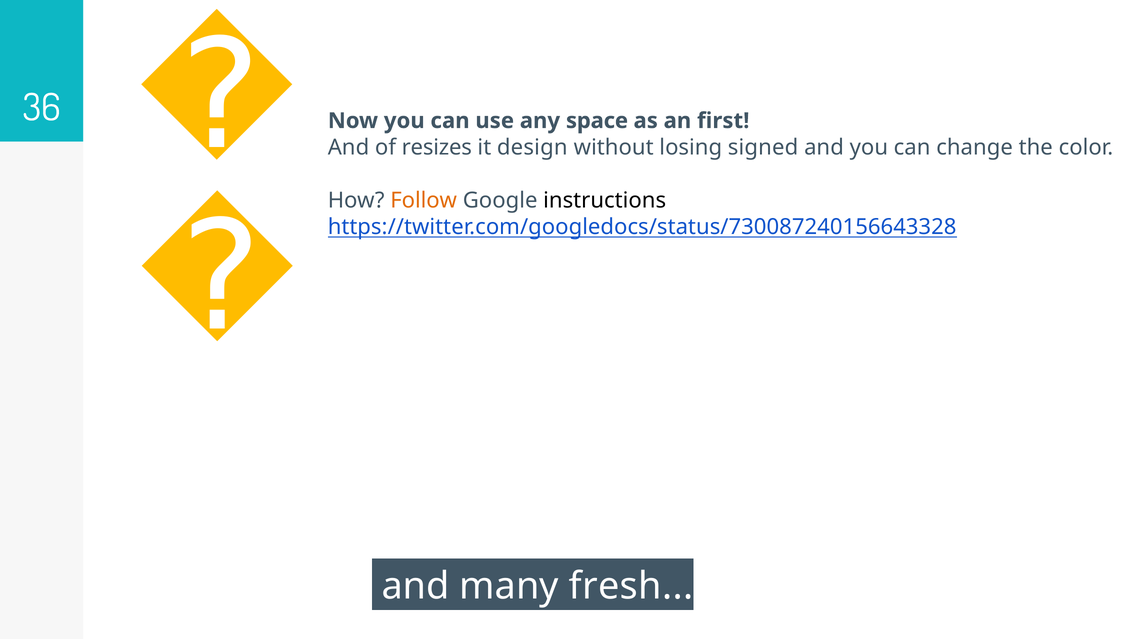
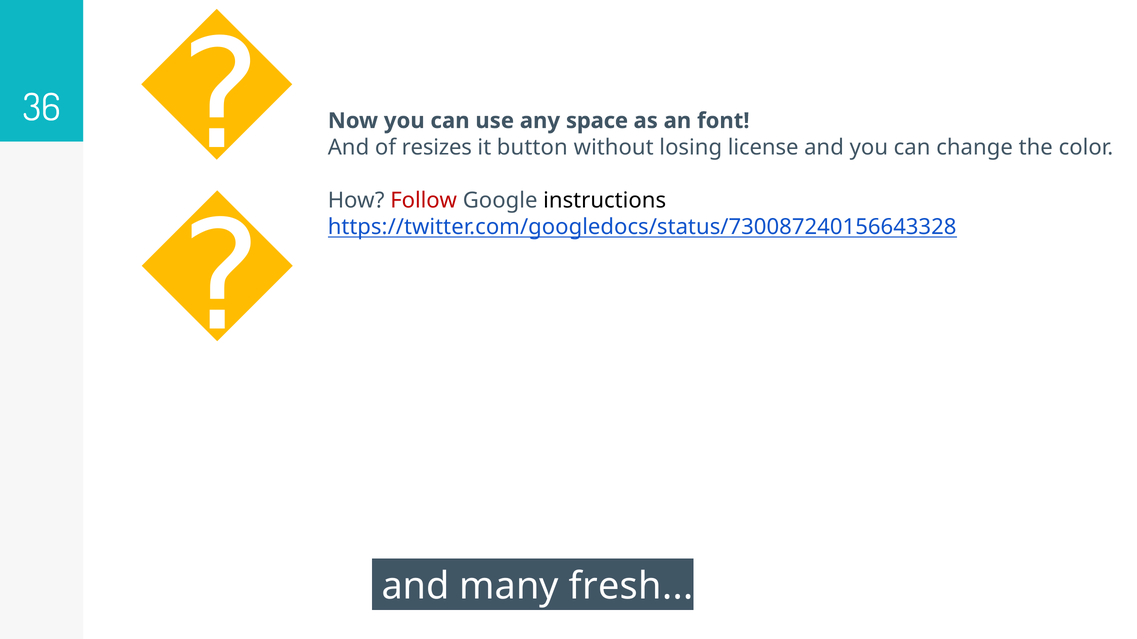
first: first -> font (723, 121)
design: design -> button (532, 147)
signed: signed -> license (763, 147)
Follow colour: orange -> red (424, 200)
